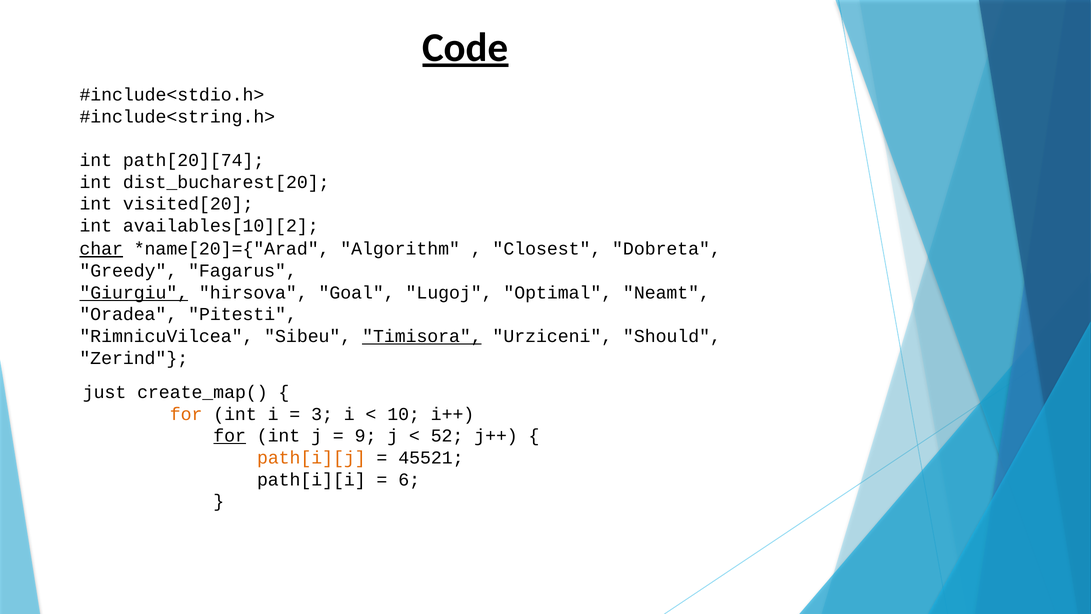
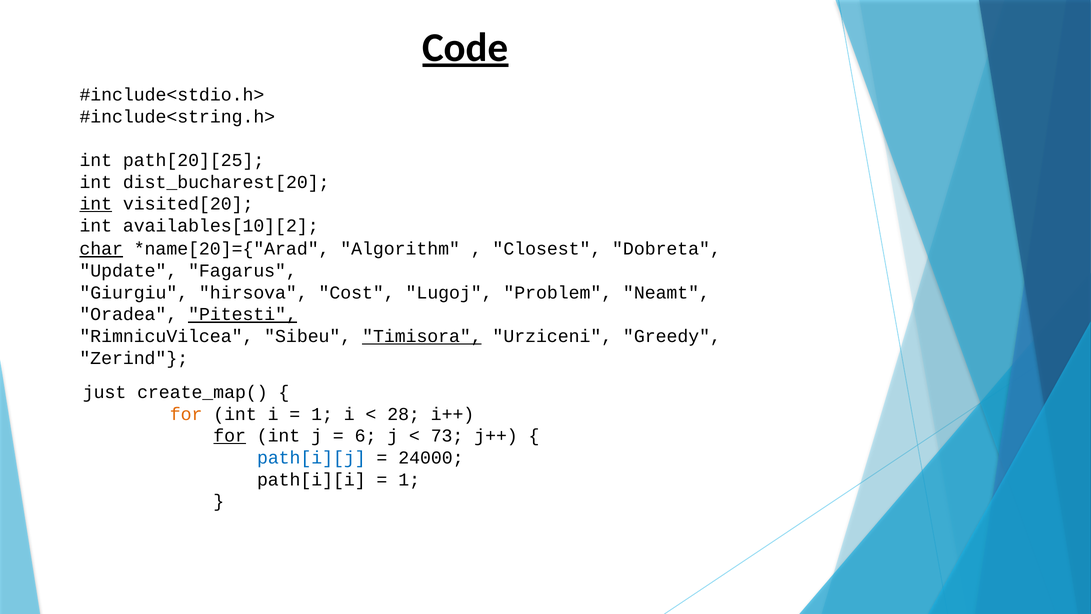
path[20][74: path[20][74 -> path[20][25 (194, 160)
int underline: none -> present (96, 204)
Greedy: Greedy -> Update (128, 271)
Giurgiu underline: present -> none (134, 292)
Goal: Goal -> Cost (357, 292)
Optimal: Optimal -> Problem (558, 292)
Pitesti underline: none -> present (243, 314)
Should: Should -> Greedy (672, 336)
3: 3 -> 1 (322, 414)
10: 10 -> 28 (404, 414)
9: 9 -> 6 (366, 436)
52: 52 -> 73 (447, 436)
path[i][j colour: orange -> blue (311, 457)
45521: 45521 -> 24000 (431, 457)
6: 6 -> 1 (409, 479)
